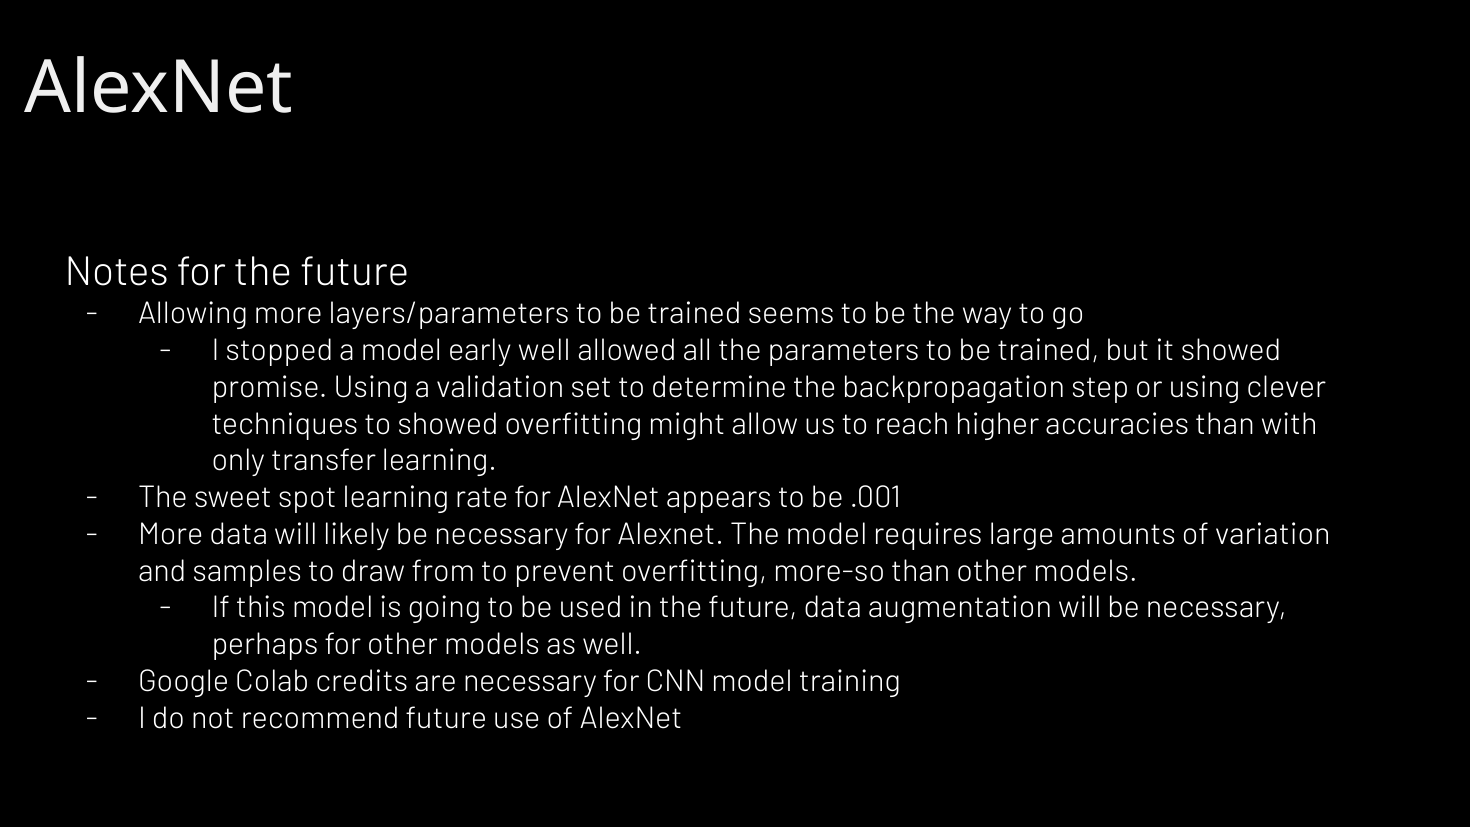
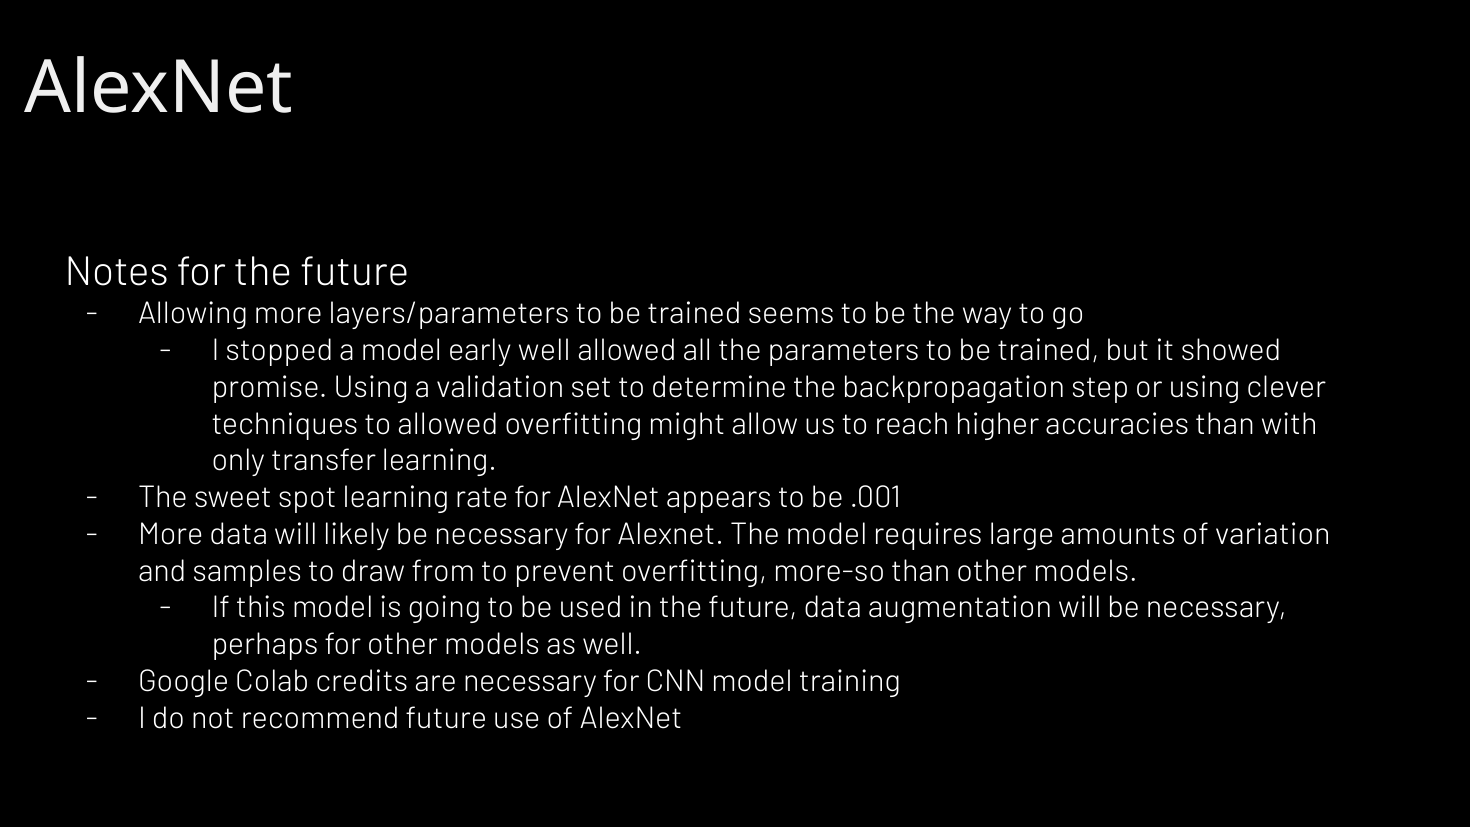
to showed: showed -> allowed (448, 424)
